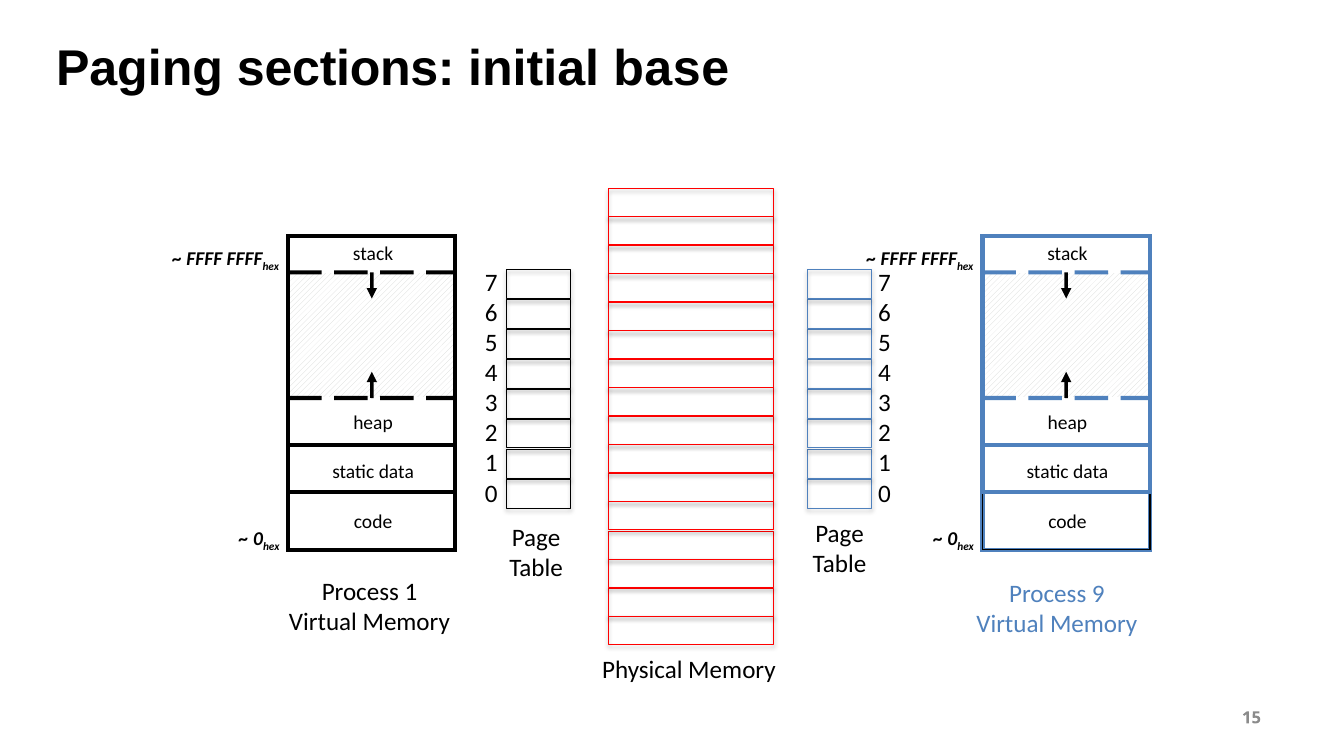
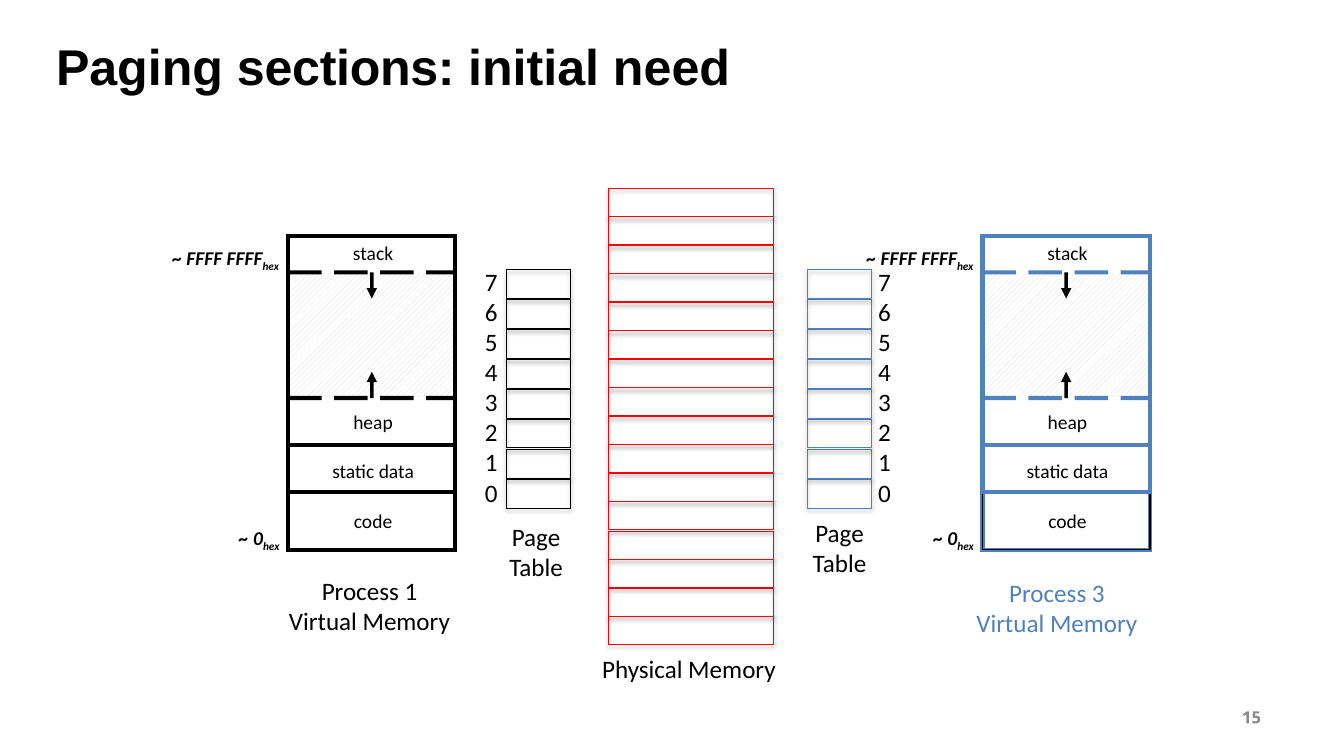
base: base -> need (672, 69)
Process 9: 9 -> 3 (1098, 594)
